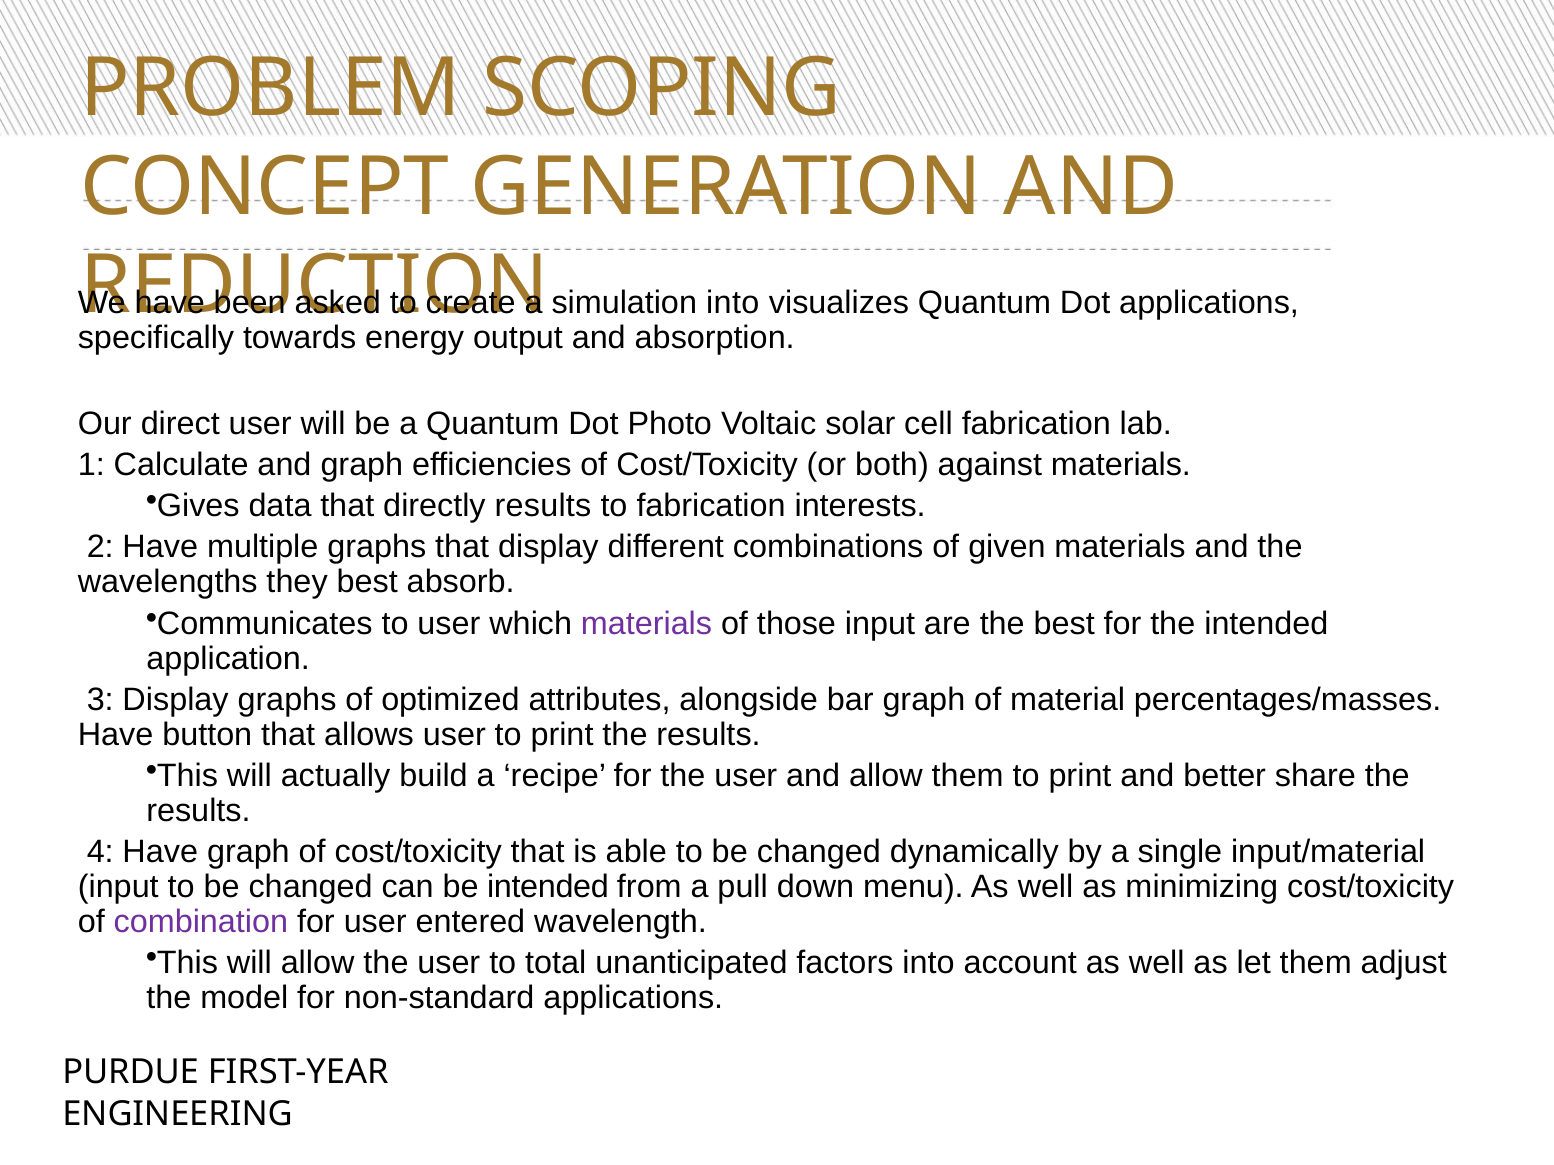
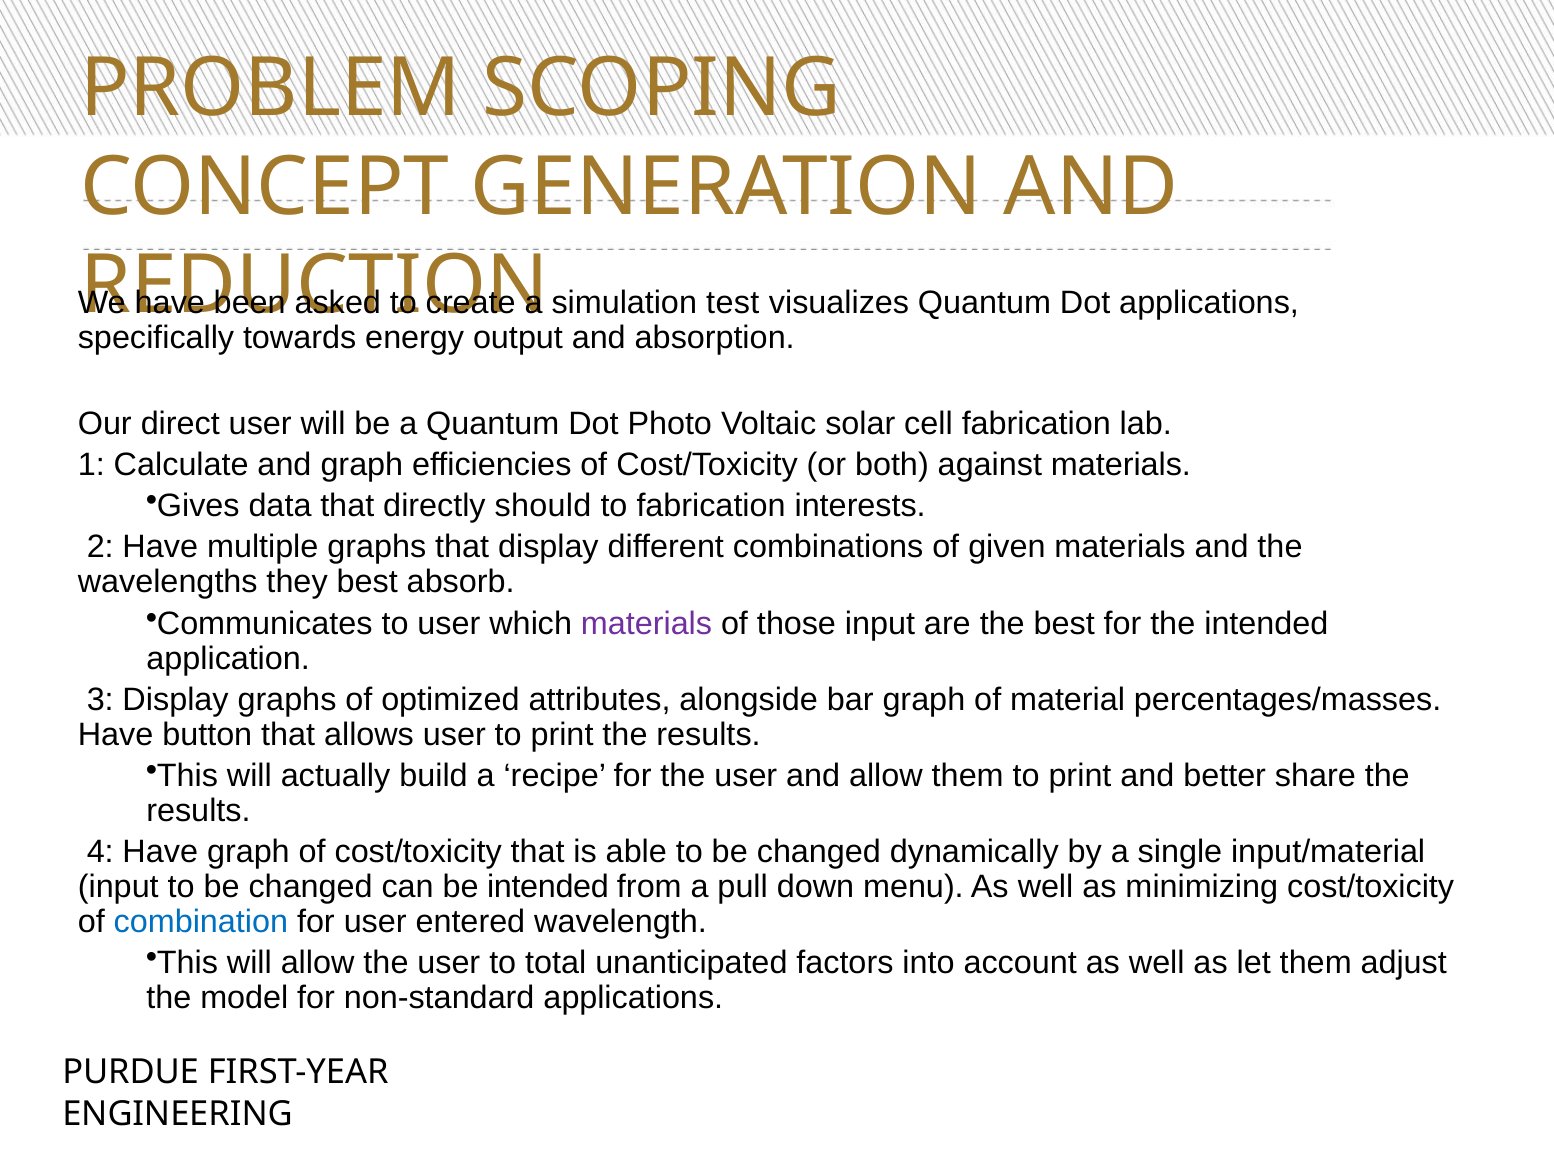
simulation into: into -> test (733, 303)
directly results: results -> should (543, 506)
combination colour: purple -> blue (201, 922)
